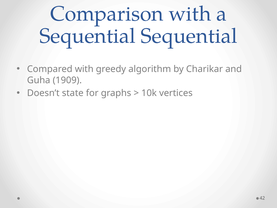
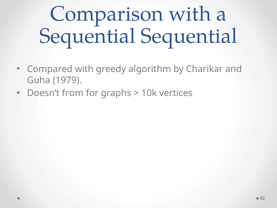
1909: 1909 -> 1979 (67, 80)
state: state -> from (73, 93)
